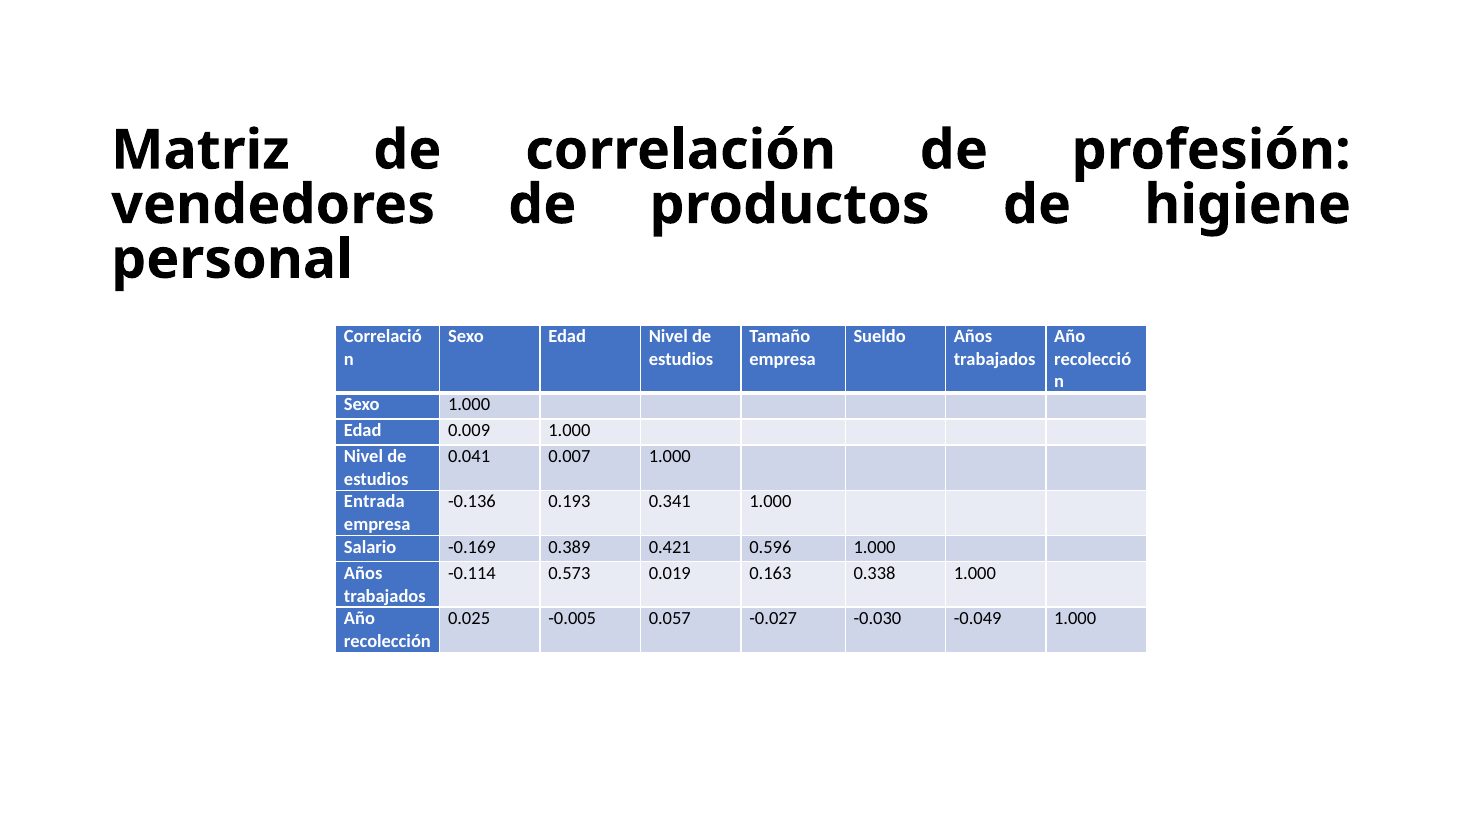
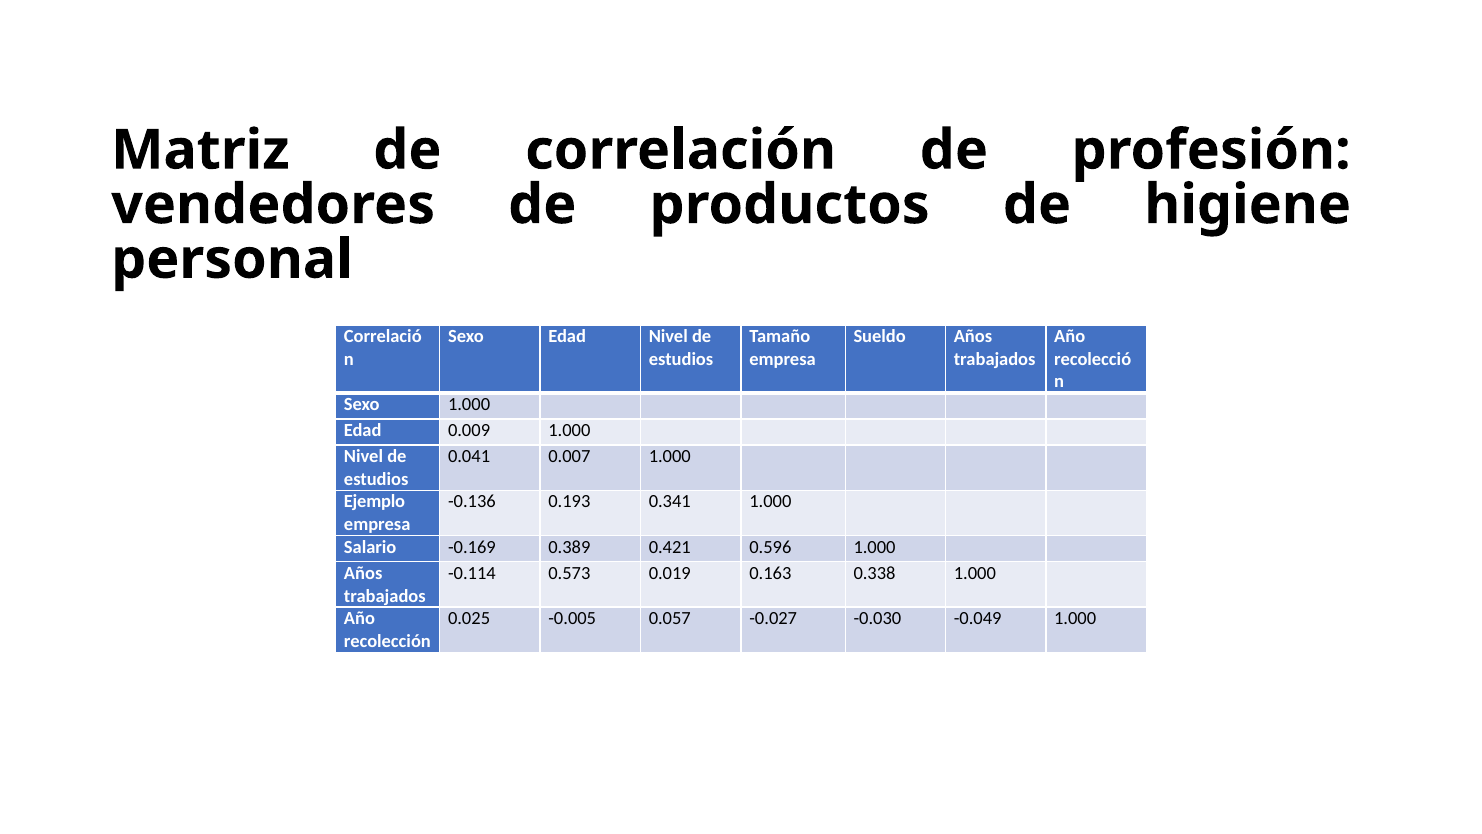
Entrada: Entrada -> Ejemplo (374, 502)
